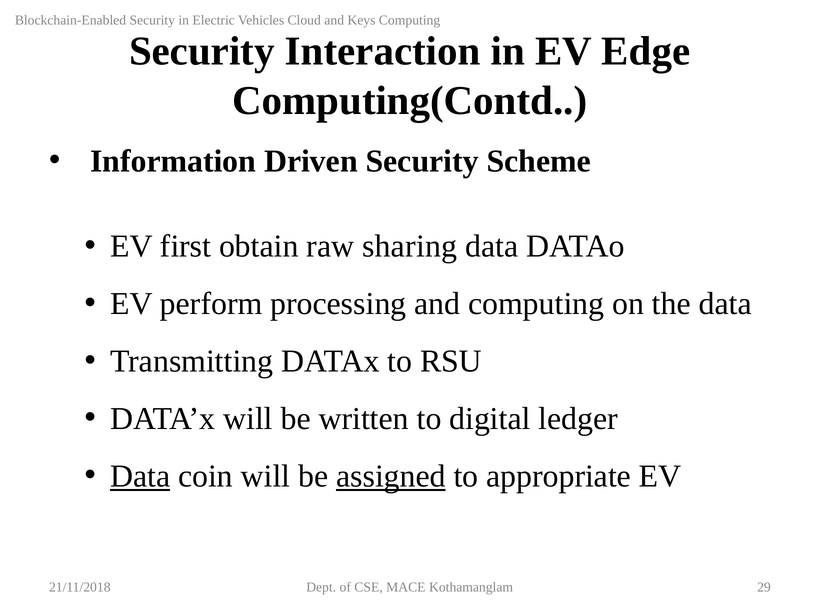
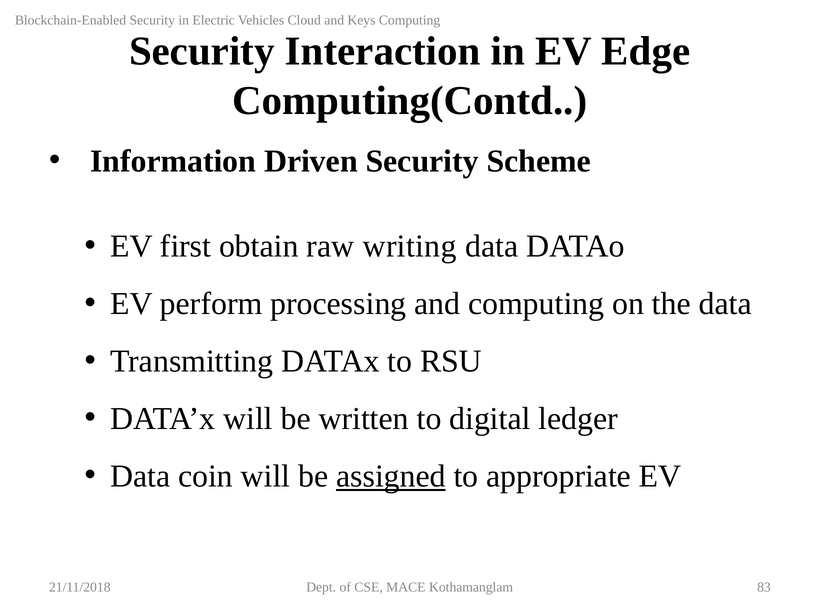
sharing: sharing -> writing (410, 246)
Data underline: present -> none (140, 476)
29: 29 -> 83 (764, 587)
